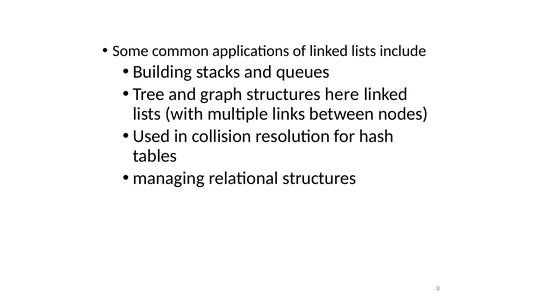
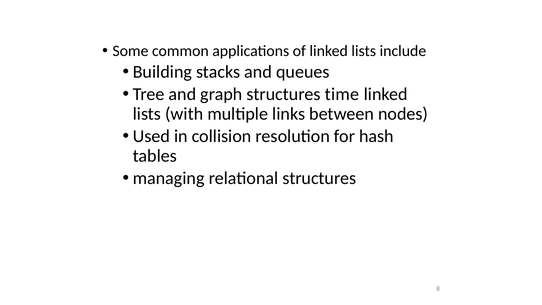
here: here -> time (342, 94)
